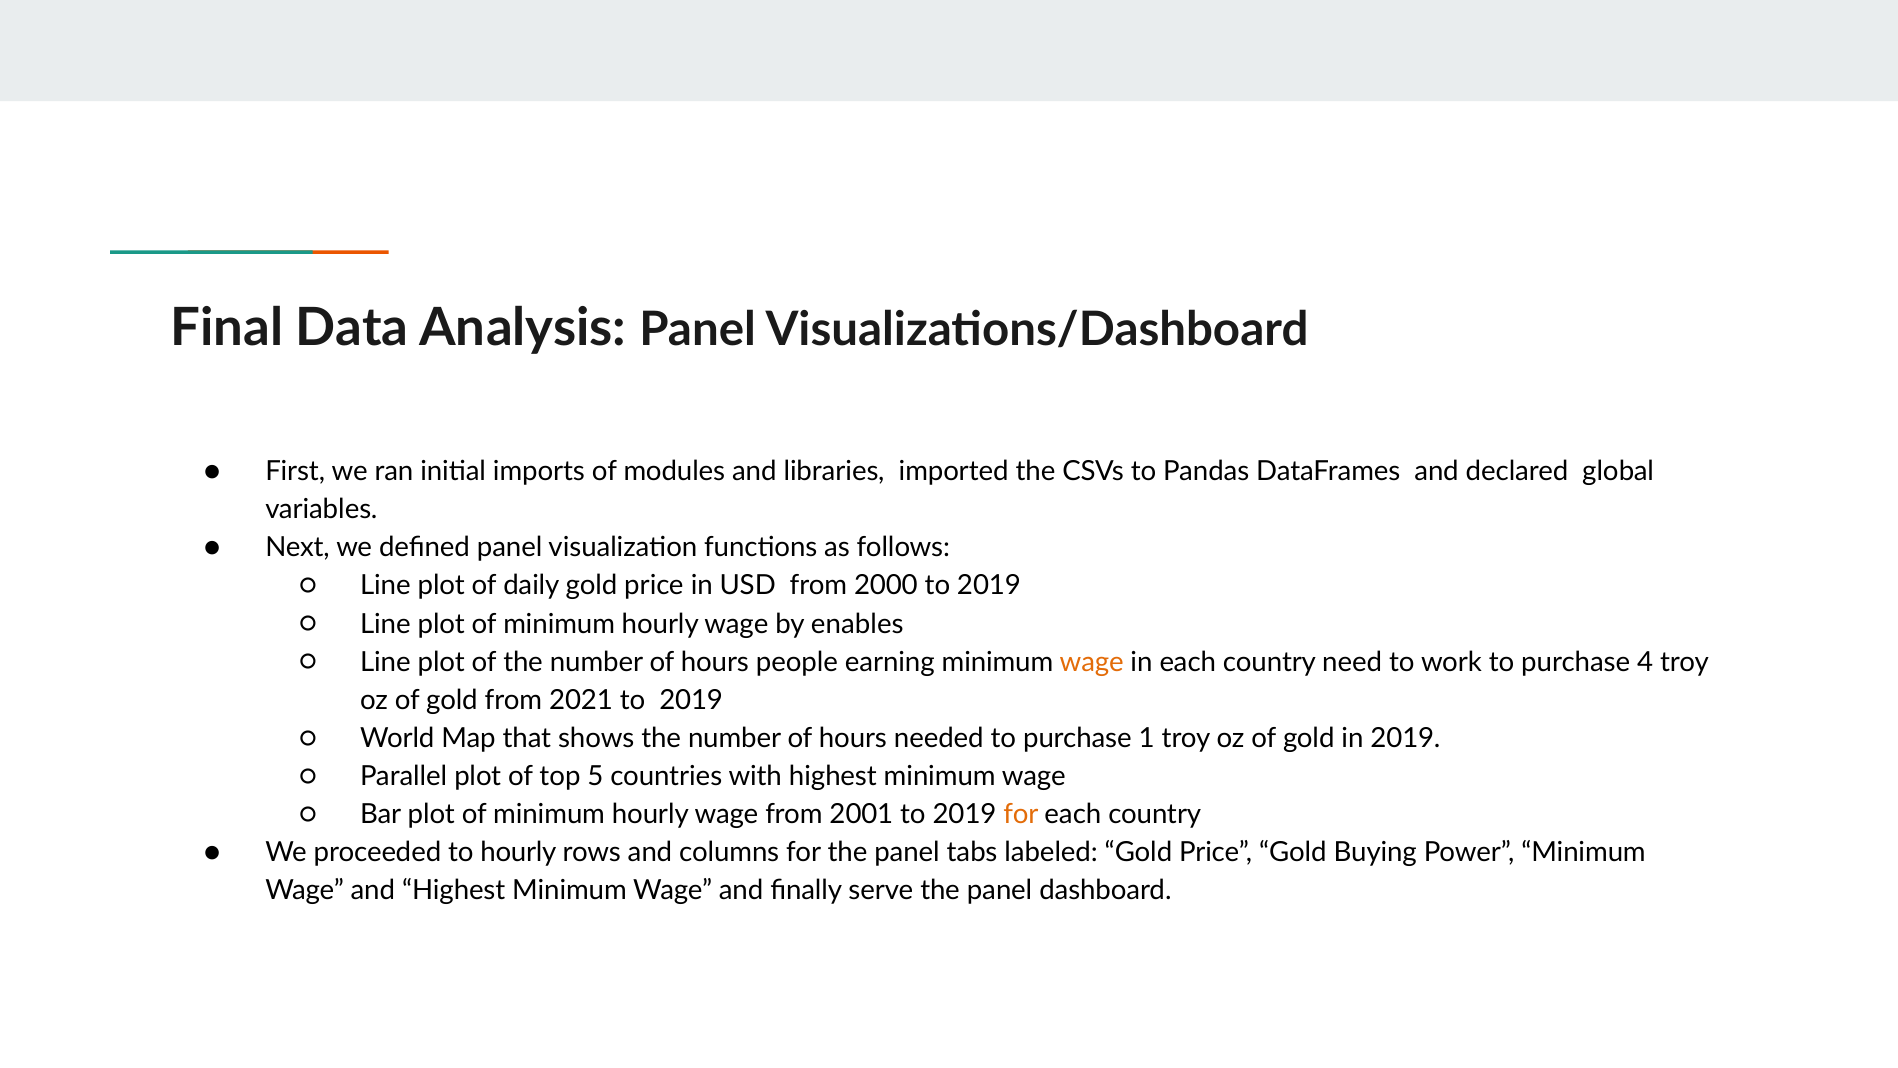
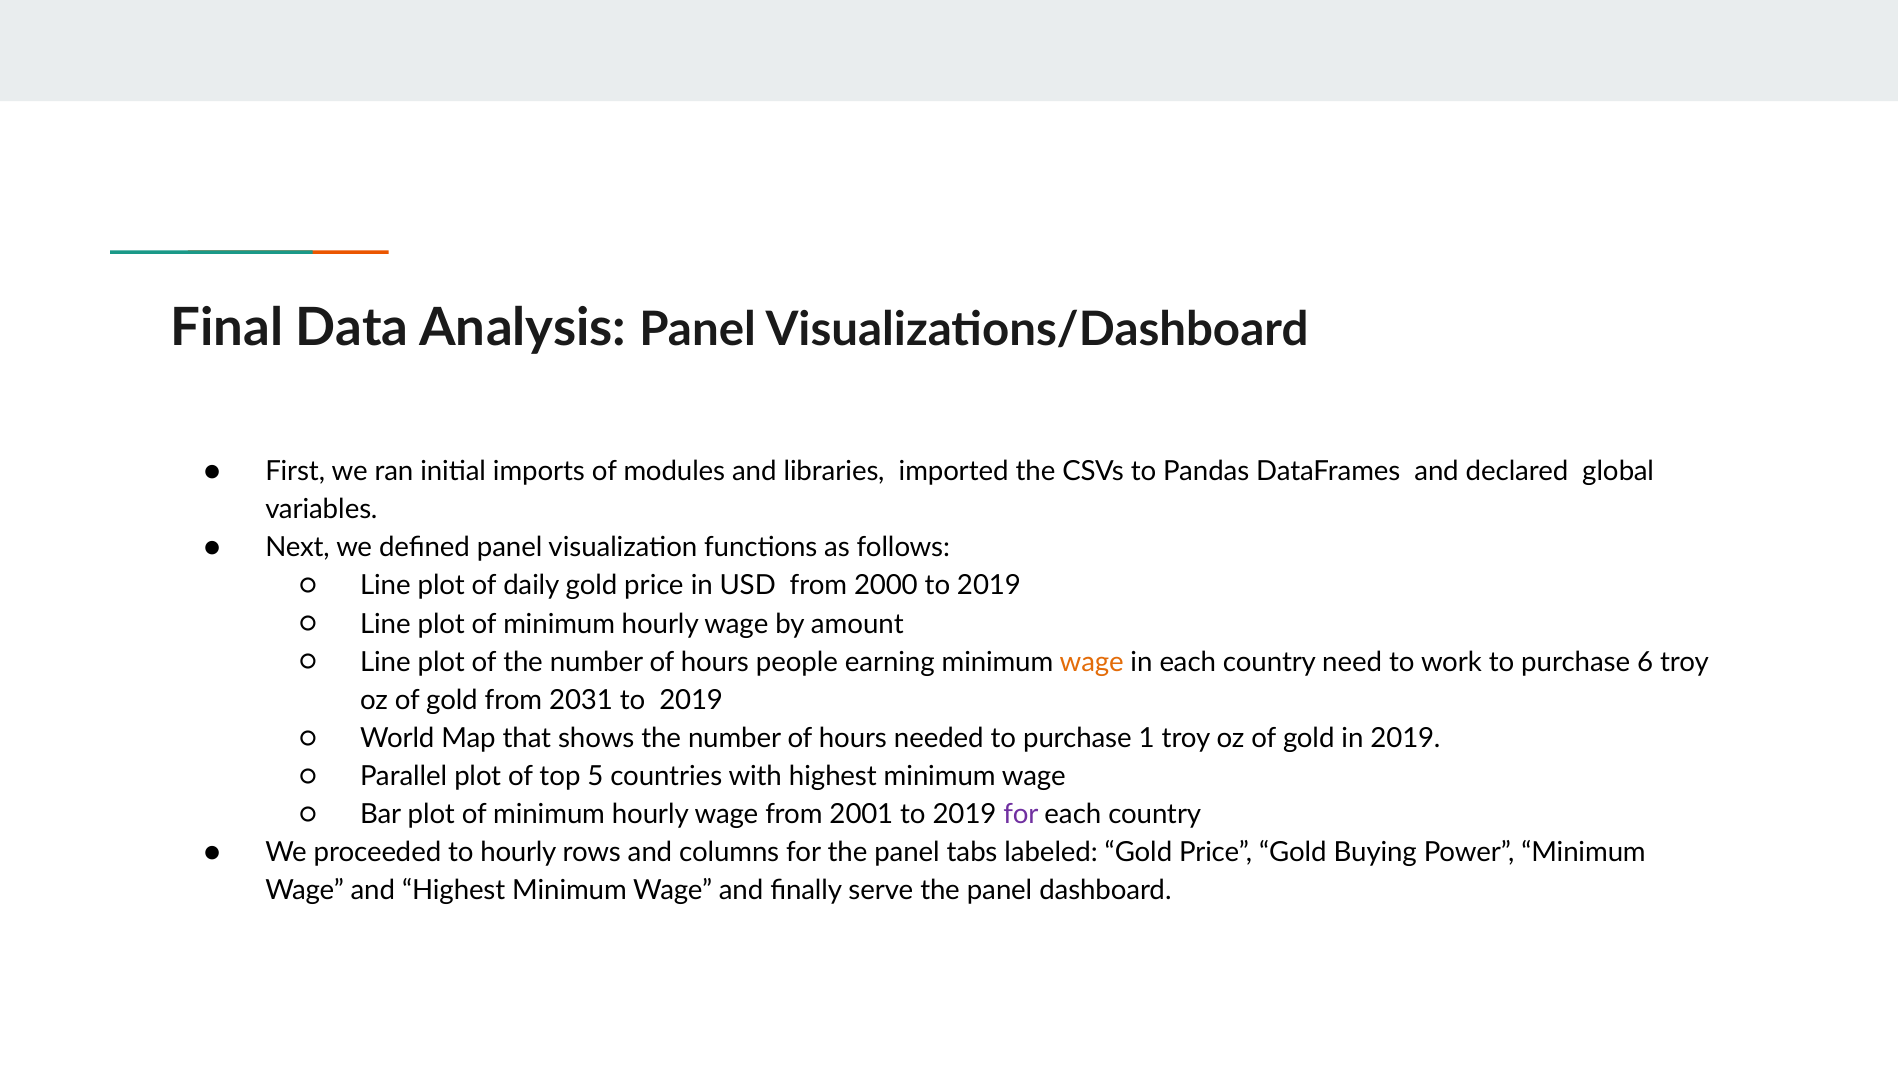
enables: enables -> amount (857, 624)
4: 4 -> 6 (1645, 662)
2021: 2021 -> 2031 (581, 700)
for colour: orange -> purple (1021, 814)
